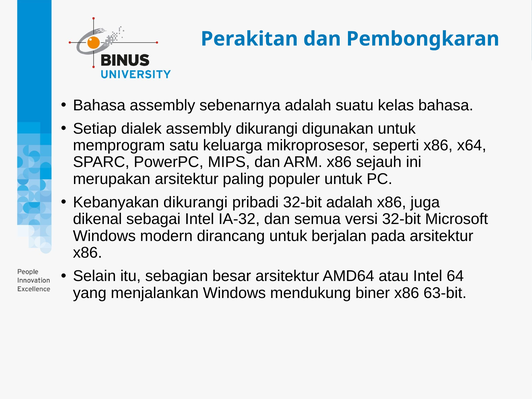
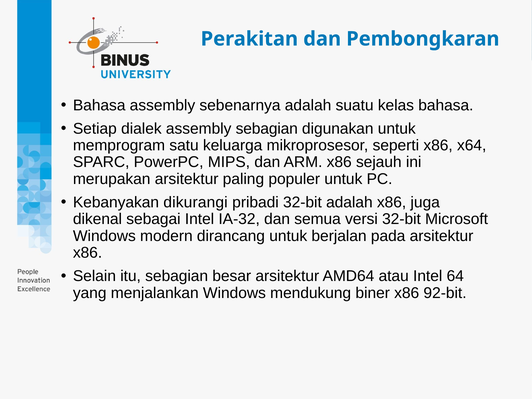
assembly dikurangi: dikurangi -> sebagian (267, 129)
63-bit: 63-bit -> 92-bit (445, 293)
